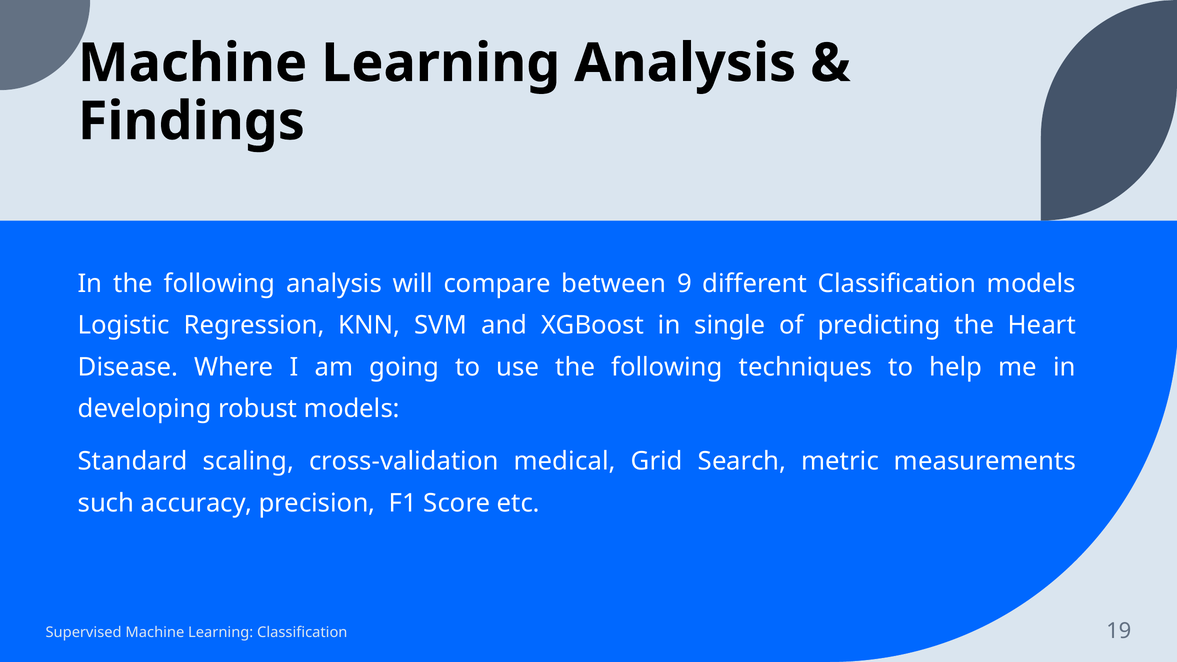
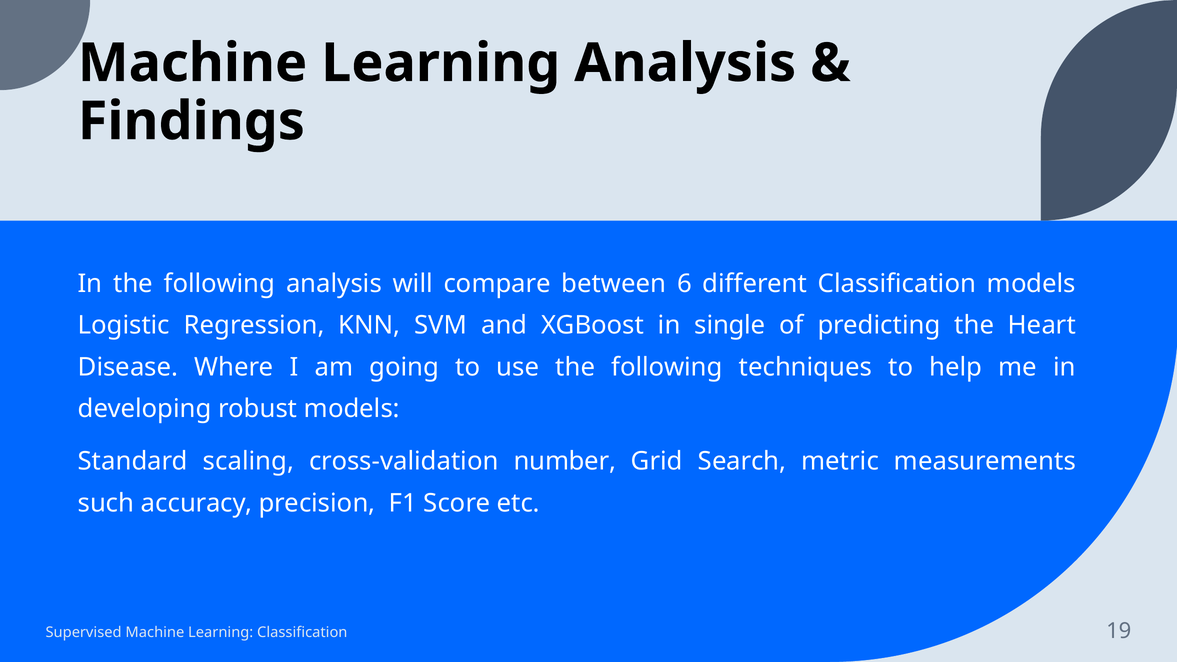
9: 9 -> 6 (684, 284)
medical: medical -> number (565, 461)
